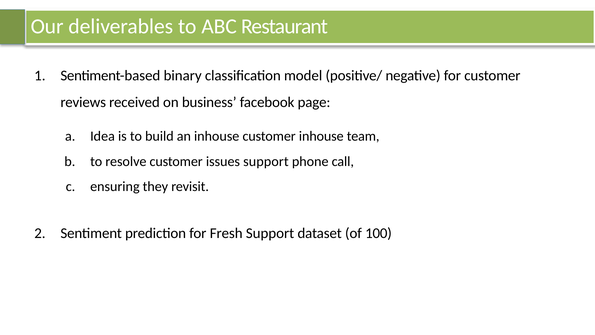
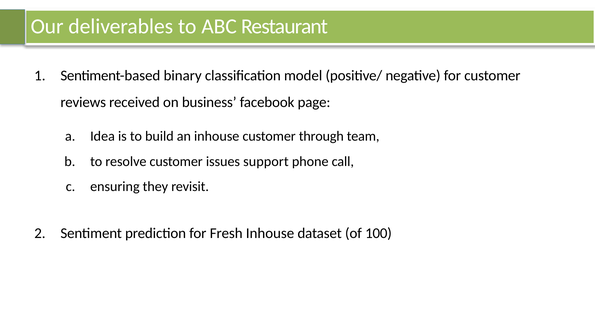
customer inhouse: inhouse -> through (321, 136)
Fresh Support: Support -> Inhouse (270, 233)
